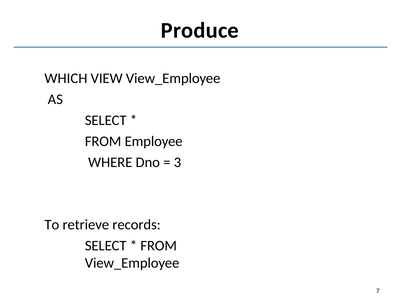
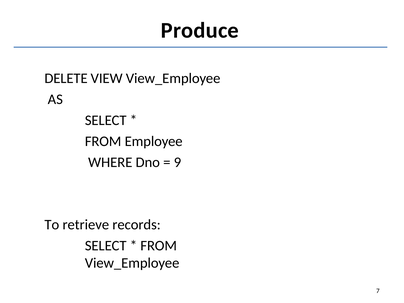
WHICH: WHICH -> DELETE (66, 78)
3: 3 -> 9 (177, 162)
